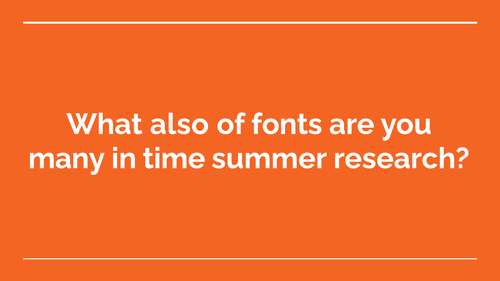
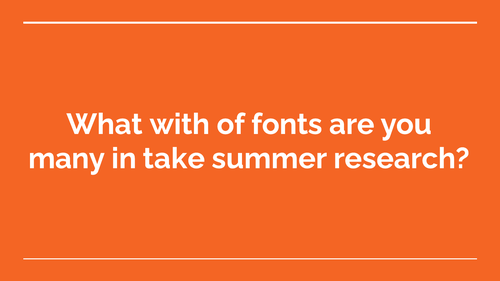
also: also -> with (180, 124)
time: time -> take (174, 159)
